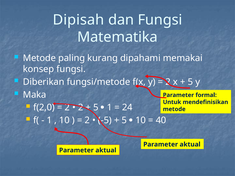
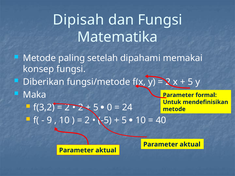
kurang: kurang -> setelah (103, 58)
f(2,0: f(2,0 -> f(3,2 (44, 108)
1: 1 -> 0 (109, 108)
1: 1 -> 9 (49, 120)
